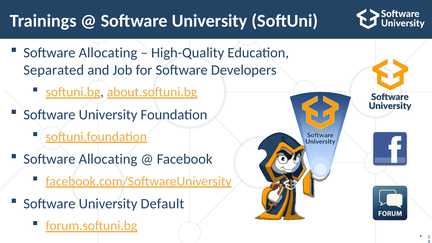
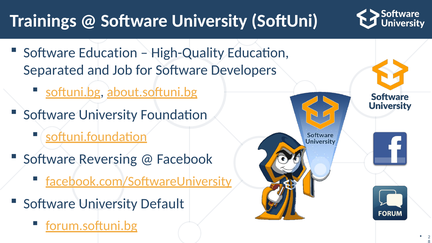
Allocating: Allocating -> Education (108, 53)
Allocating: Allocating -> Reversing (108, 159)
